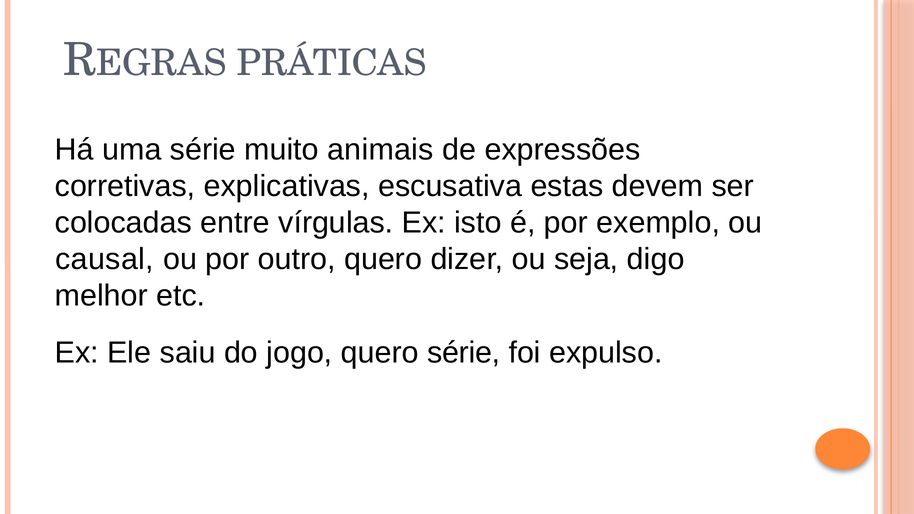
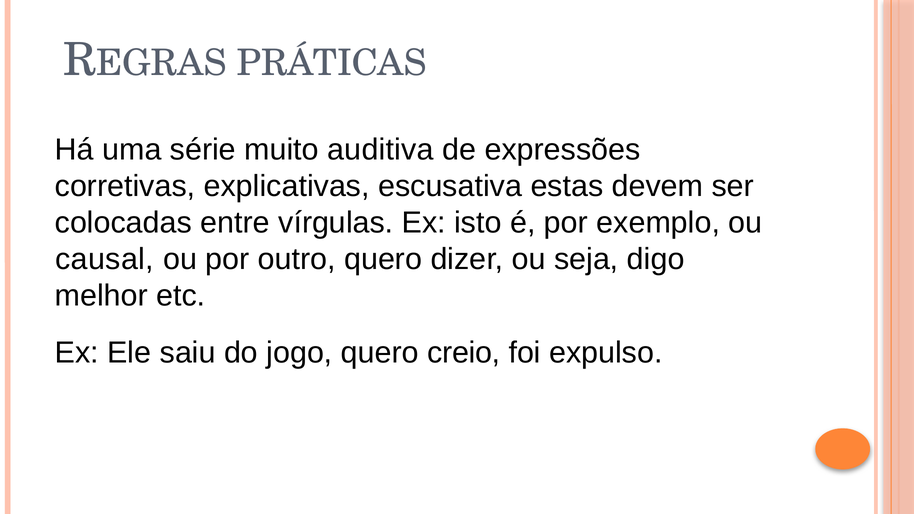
animais: animais -> auditiva (380, 150)
quero série: série -> creio (464, 353)
